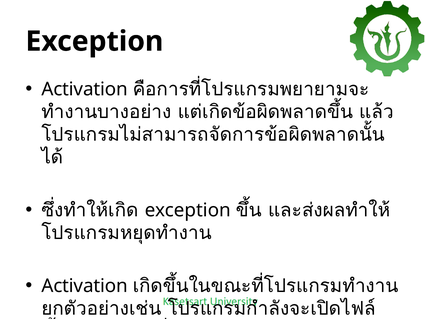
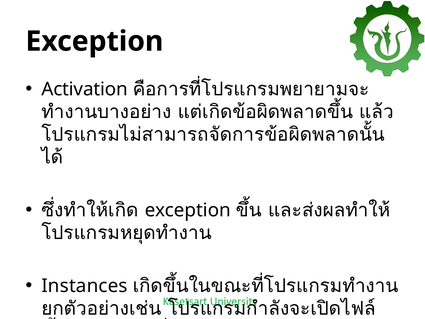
Activation: Activation -> Instances (85, 286)
